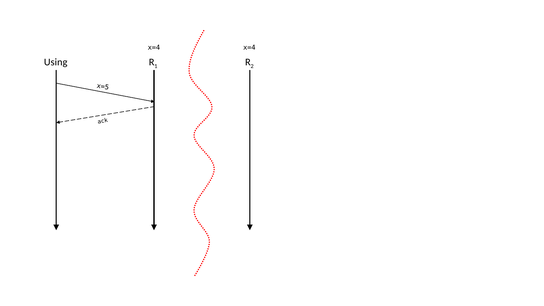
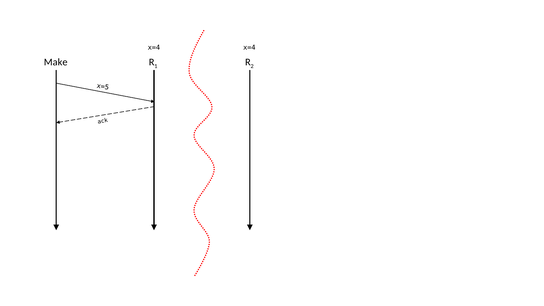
Using: Using -> Make (56, 62)
